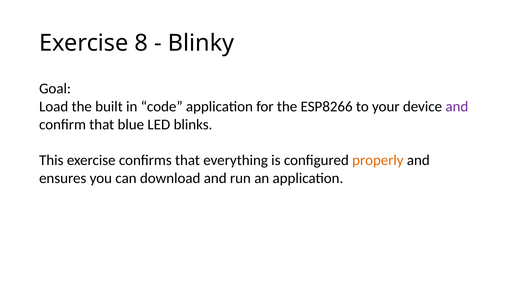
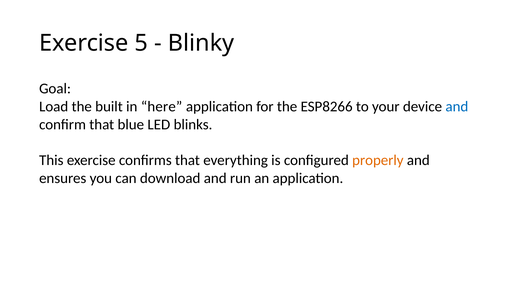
8: 8 -> 5 (141, 43)
code: code -> here (162, 107)
and colour: purple -> blue (457, 107)
